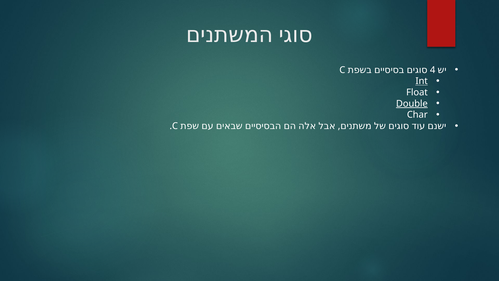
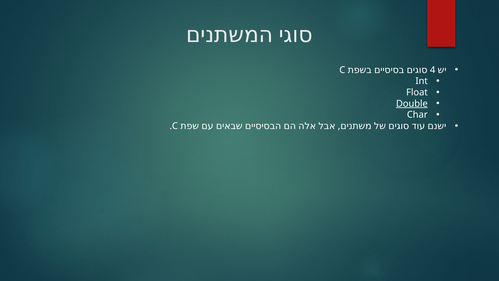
Int underline: present -> none (422, 81)
